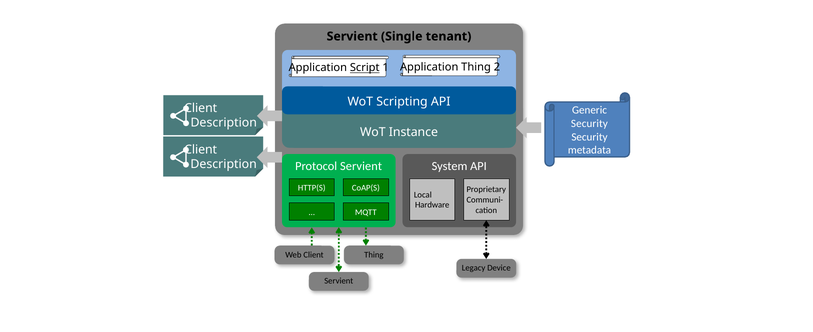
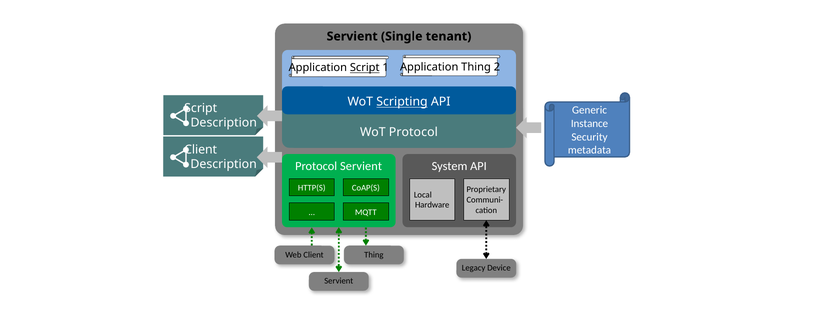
Scripting underline: none -> present (402, 102)
Client: Client -> Script (201, 108)
Security: Security -> Instance (590, 124)
WoT Instance: Instance -> Protocol (413, 132)
